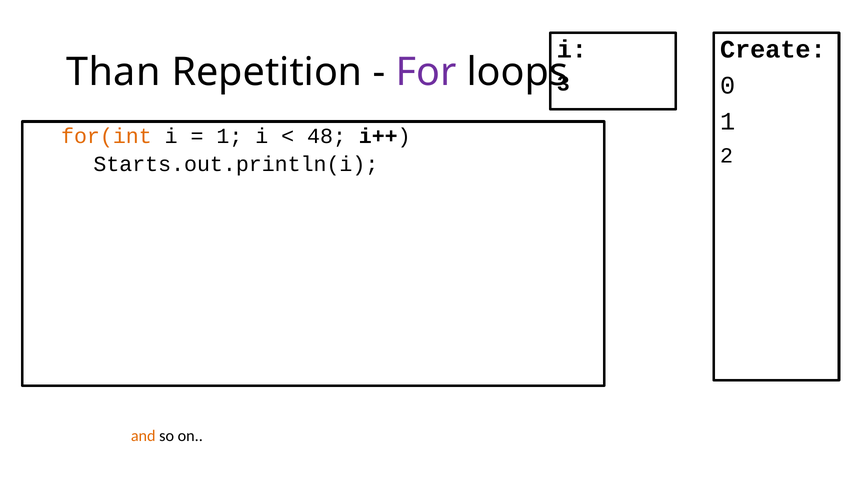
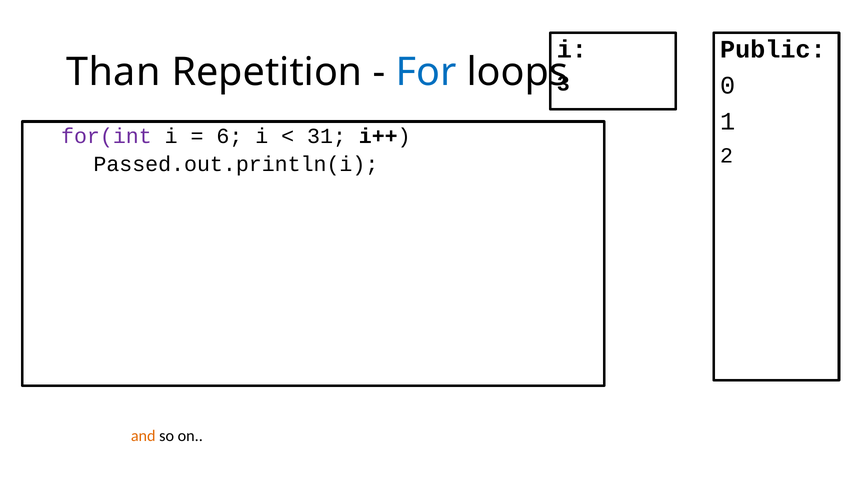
Create: Create -> Public (773, 49)
For colour: purple -> blue (426, 72)
for(int colour: orange -> purple (106, 136)
1: 1 -> 6 (229, 136)
48: 48 -> 31 (327, 136)
Starts.out.println(i: Starts.out.println(i -> Passed.out.println(i (236, 164)
